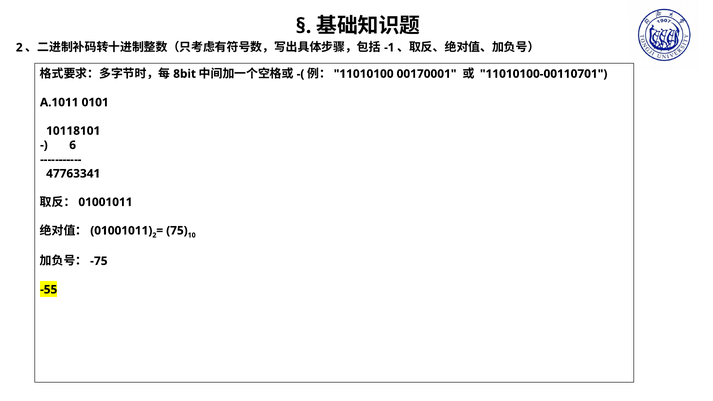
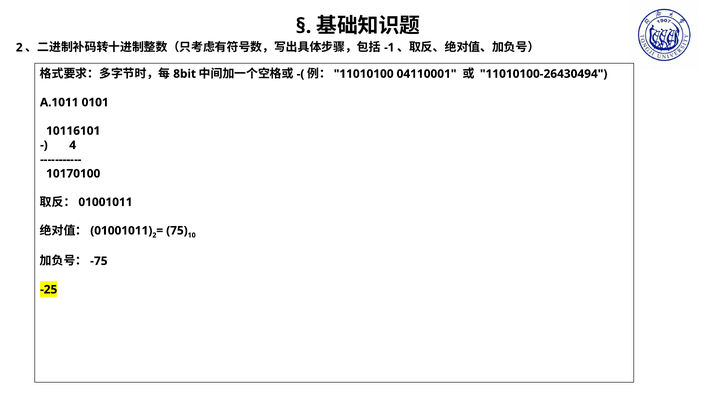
00170001: 00170001 -> 04110001 (427, 74)
11010100-00110701: 11010100-00110701 -> 11010100-26430494 (544, 74)
10118101: 10118101 -> 10116101 (73, 131)
6: 6 -> 4 (73, 145)
47763341: 47763341 -> 10170100 (73, 174)
-55: -55 -> -25 (49, 290)
